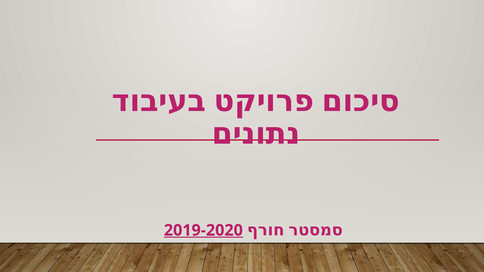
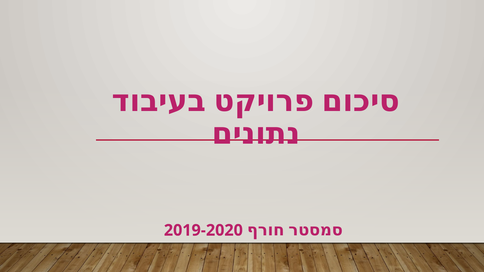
2019-2020 underline: present -> none (203, 230)
